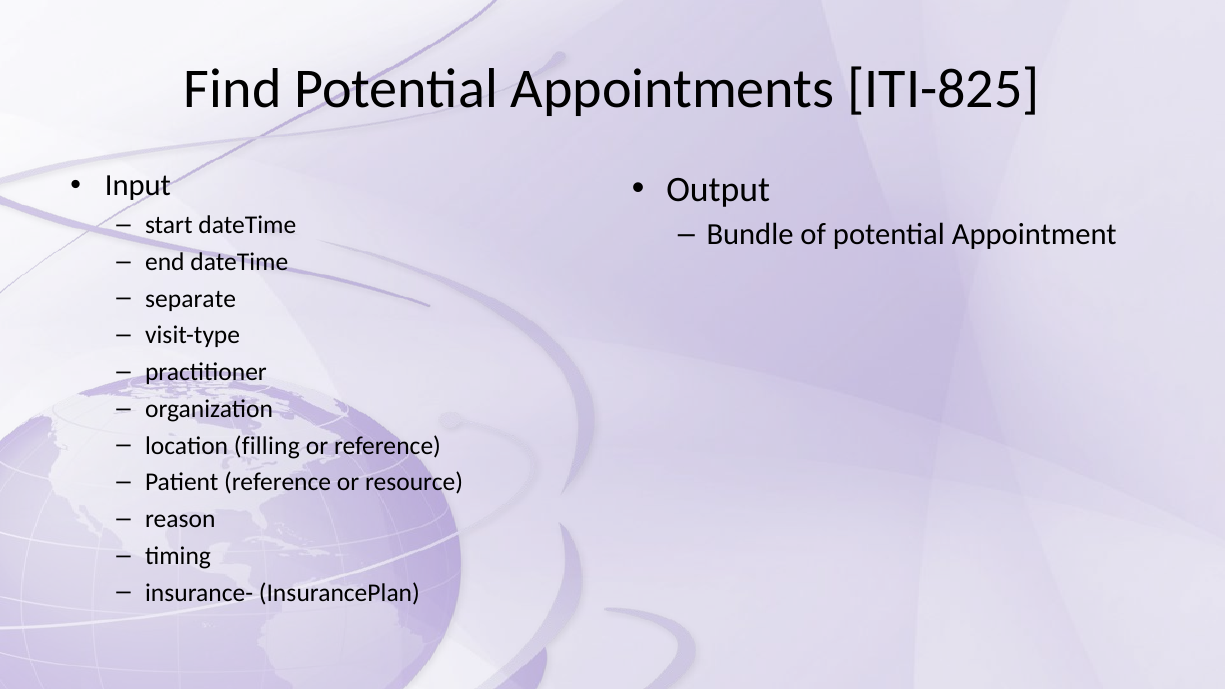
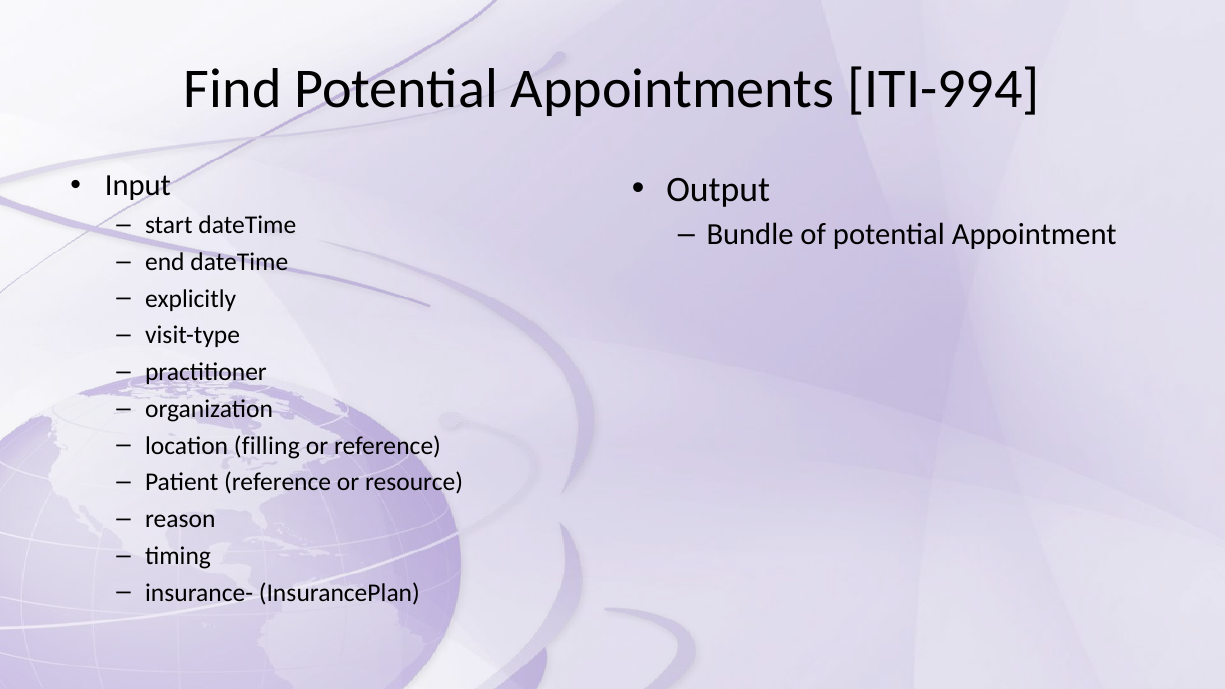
ITI-825: ITI-825 -> ITI-994 (944, 89)
separate: separate -> explicitly (191, 299)
